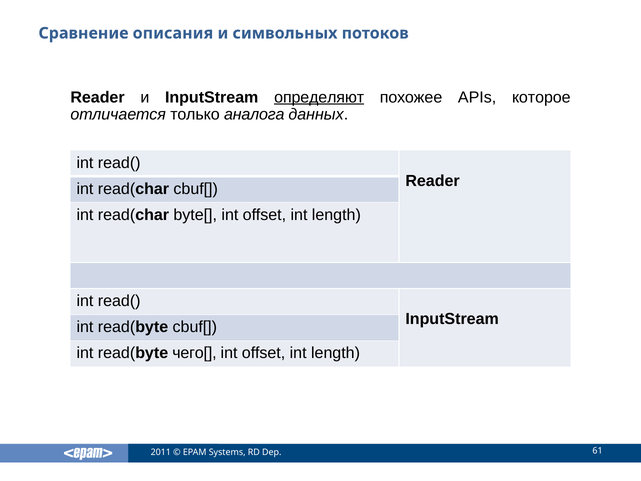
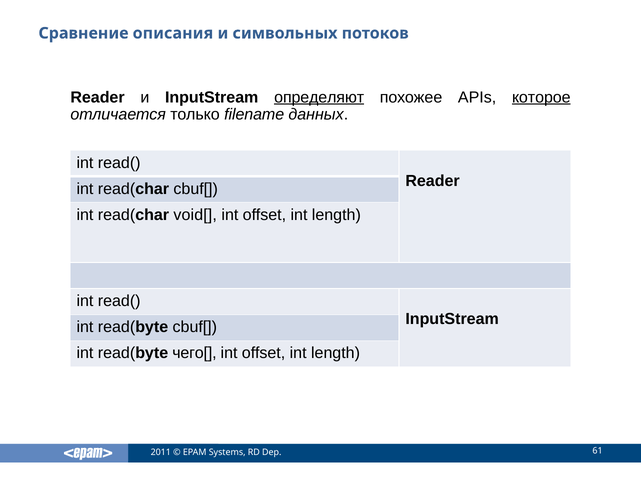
которое underline: none -> present (541, 97)
аналога: аналога -> filename (254, 115)
byte[: byte[ -> void[ (195, 215)
